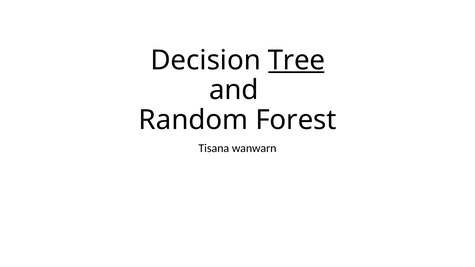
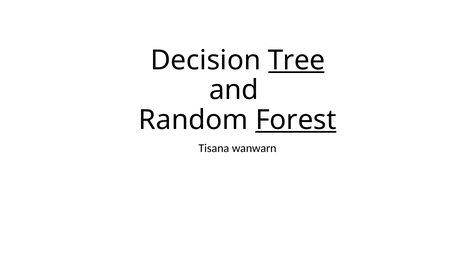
Forest underline: none -> present (296, 120)
